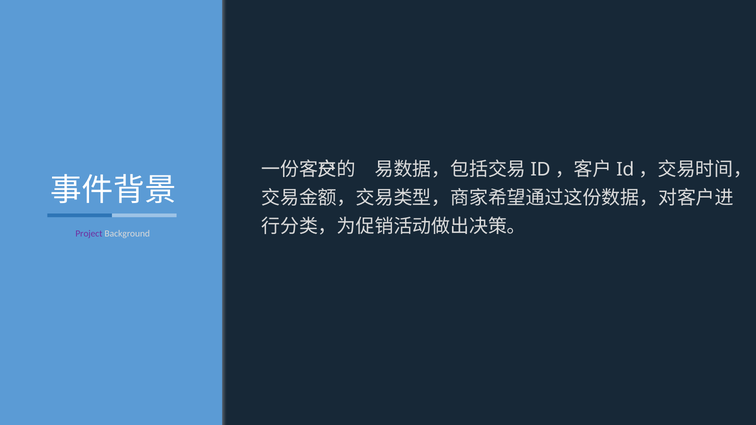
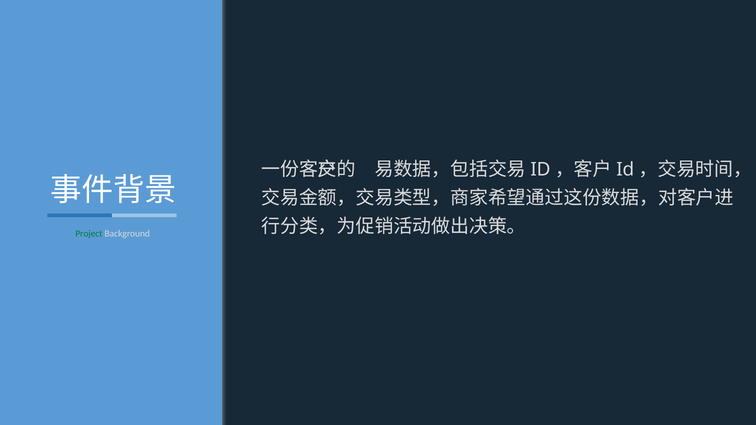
Project colour: purple -> green (89, 234)
